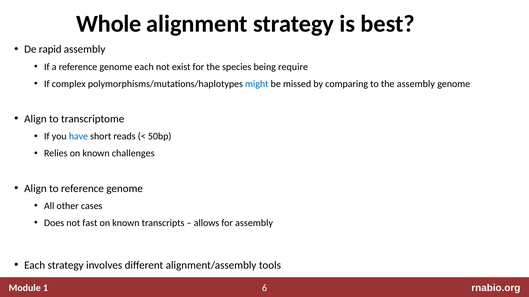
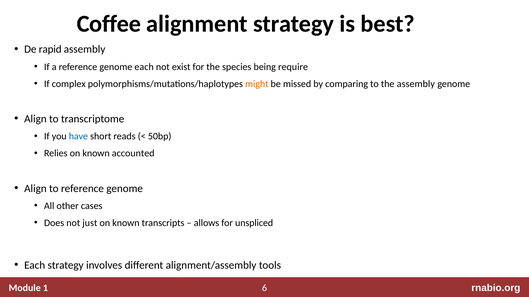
Whole: Whole -> Coffee (109, 24)
might colour: blue -> orange (257, 84)
challenges: challenges -> accounted (133, 154)
fast: fast -> just (90, 223)
for assembly: assembly -> unspliced (254, 223)
